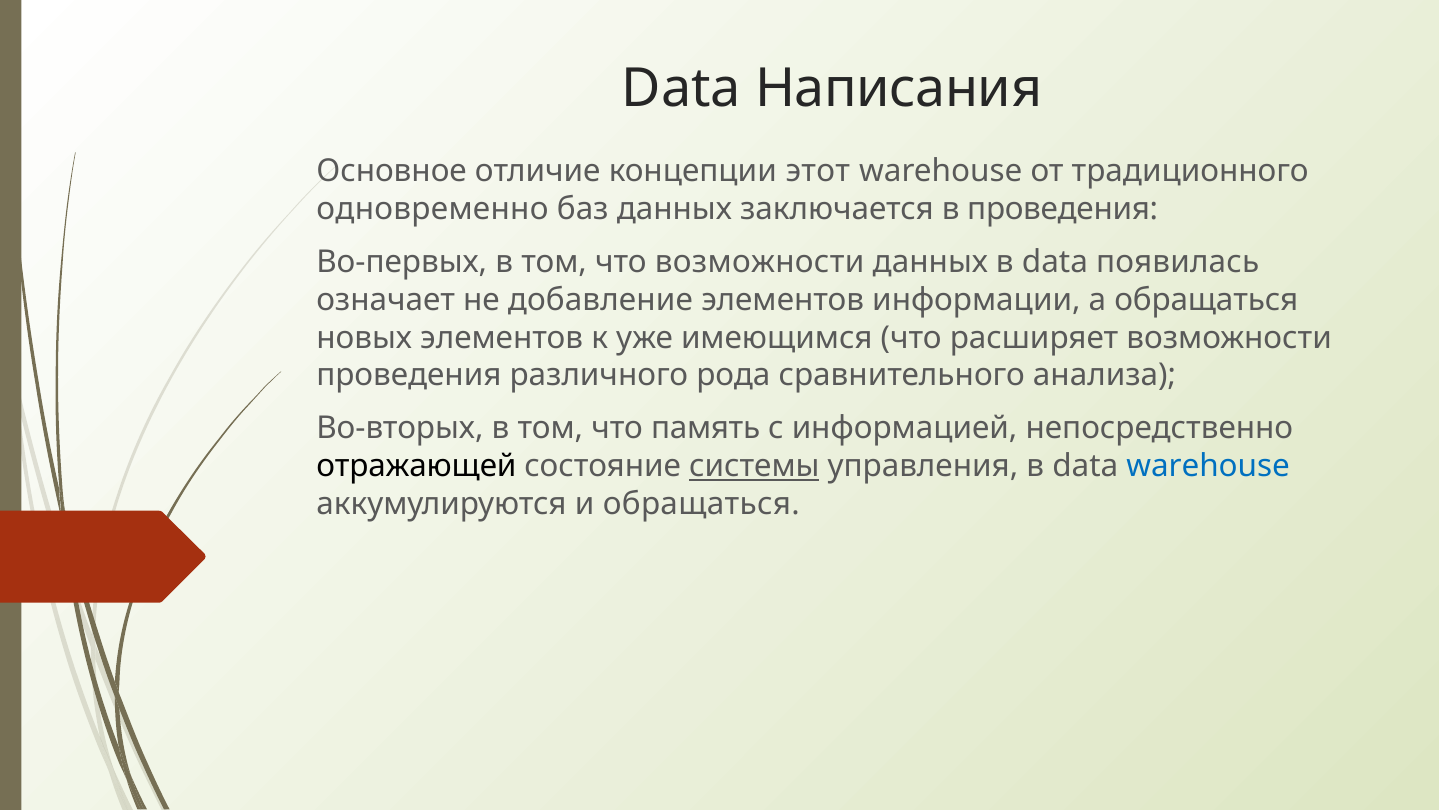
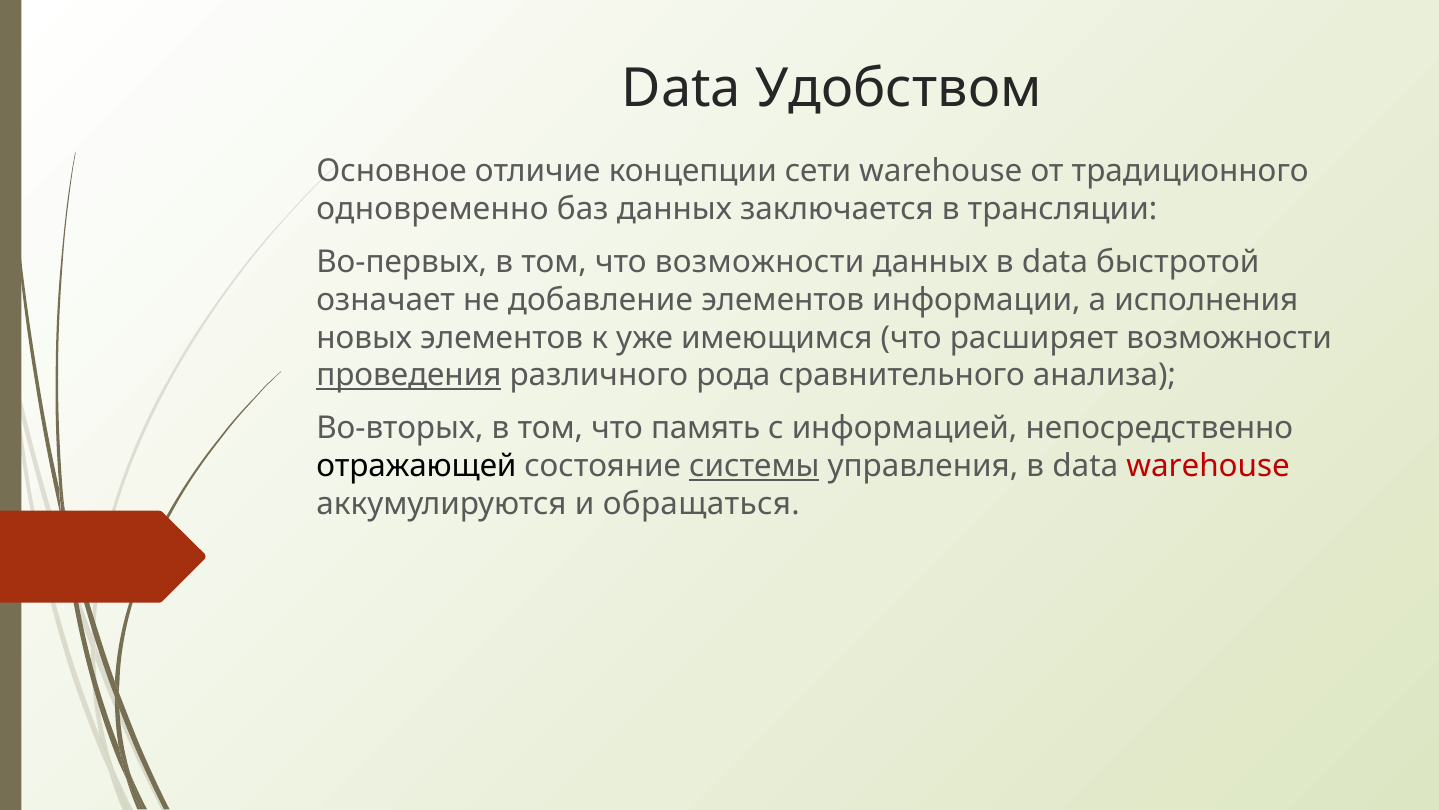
Написания: Написания -> Удобством (898, 89)
этот: этот -> сети (818, 171)
в проведения: проведения -> трансляции (1063, 209)
появилась: появилась -> быстротой (1178, 262)
а обращаться: обращаться -> исполнения (1206, 300)
проведения underline: none -> present (409, 375)
warehouse colour: blue -> red (1208, 466)
